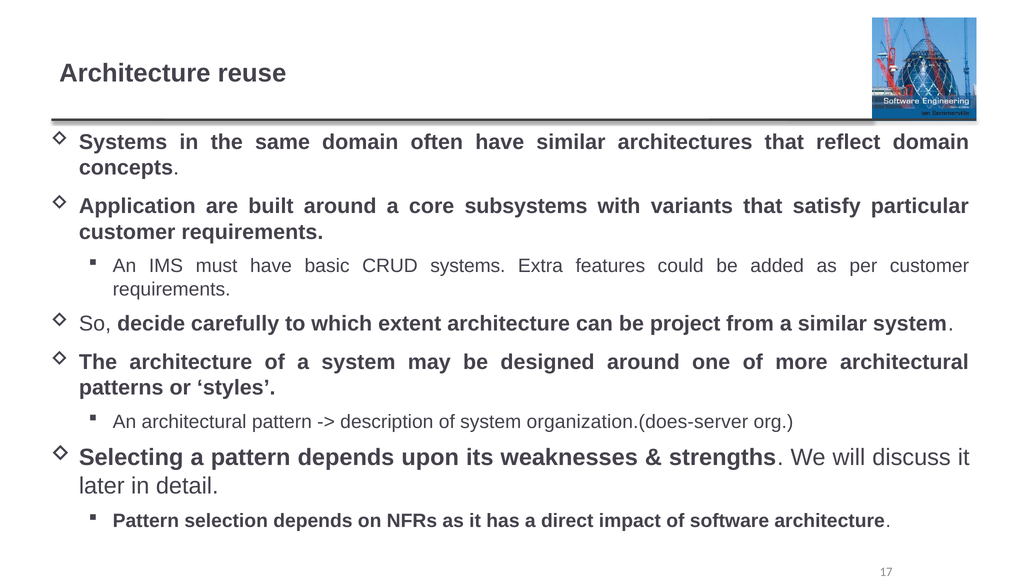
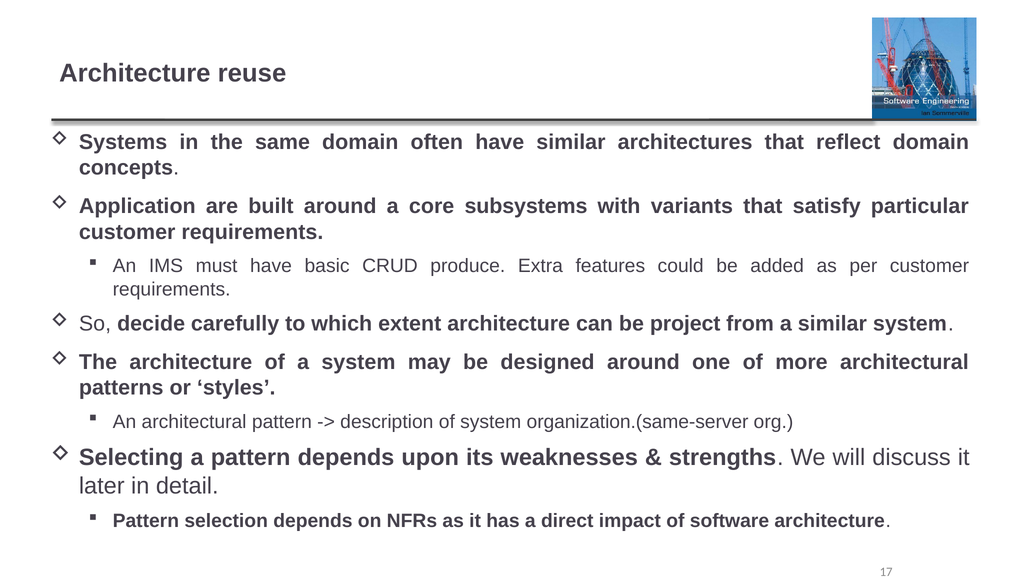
CRUD systems: systems -> produce (468, 266)
organization.(does-server: organization.(does-server -> organization.(same-server (638, 422)
